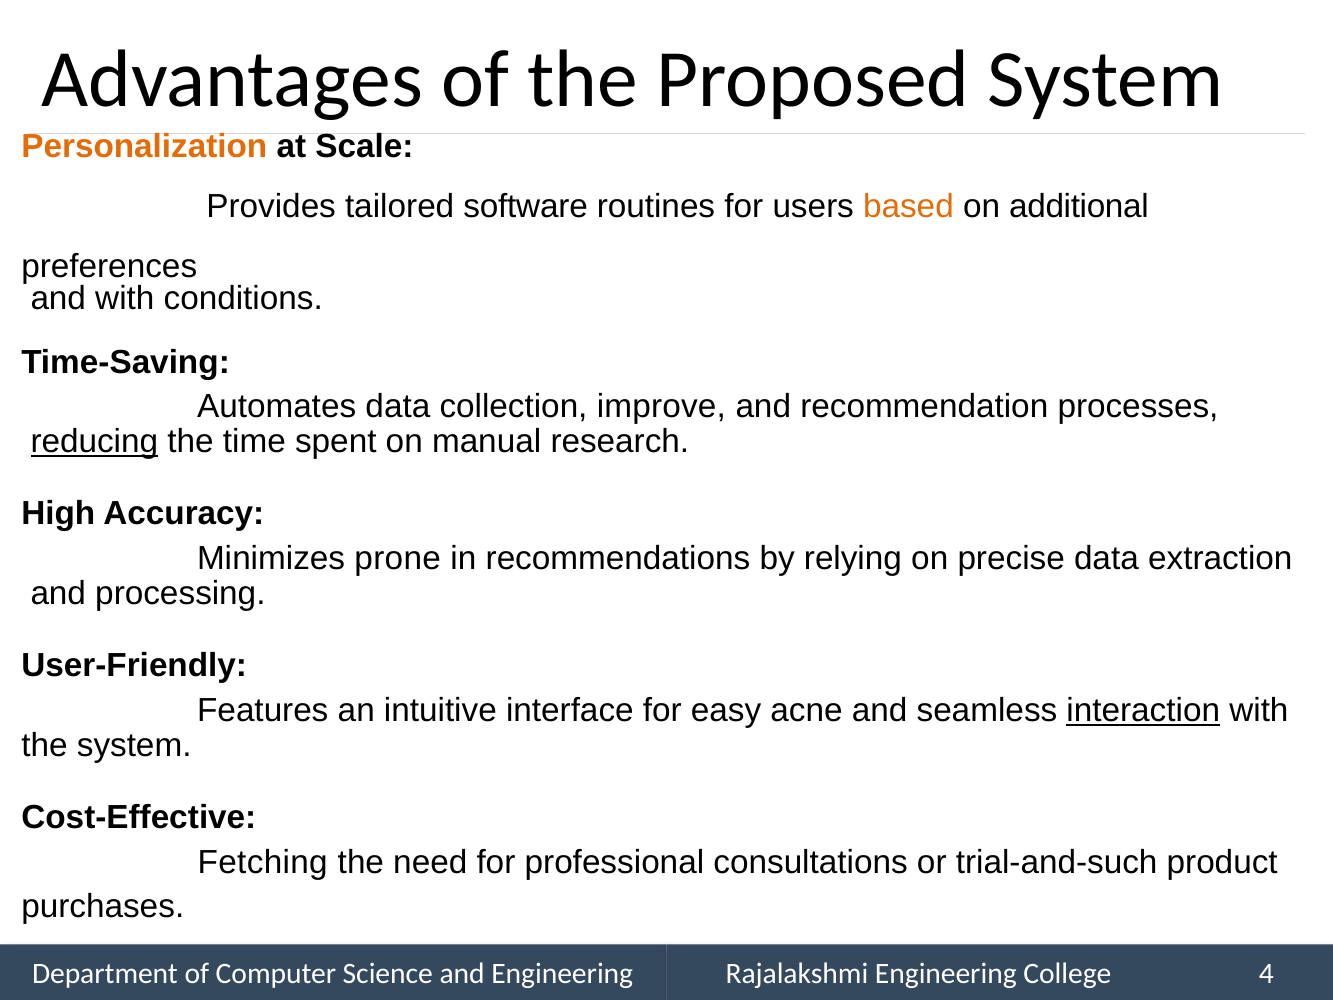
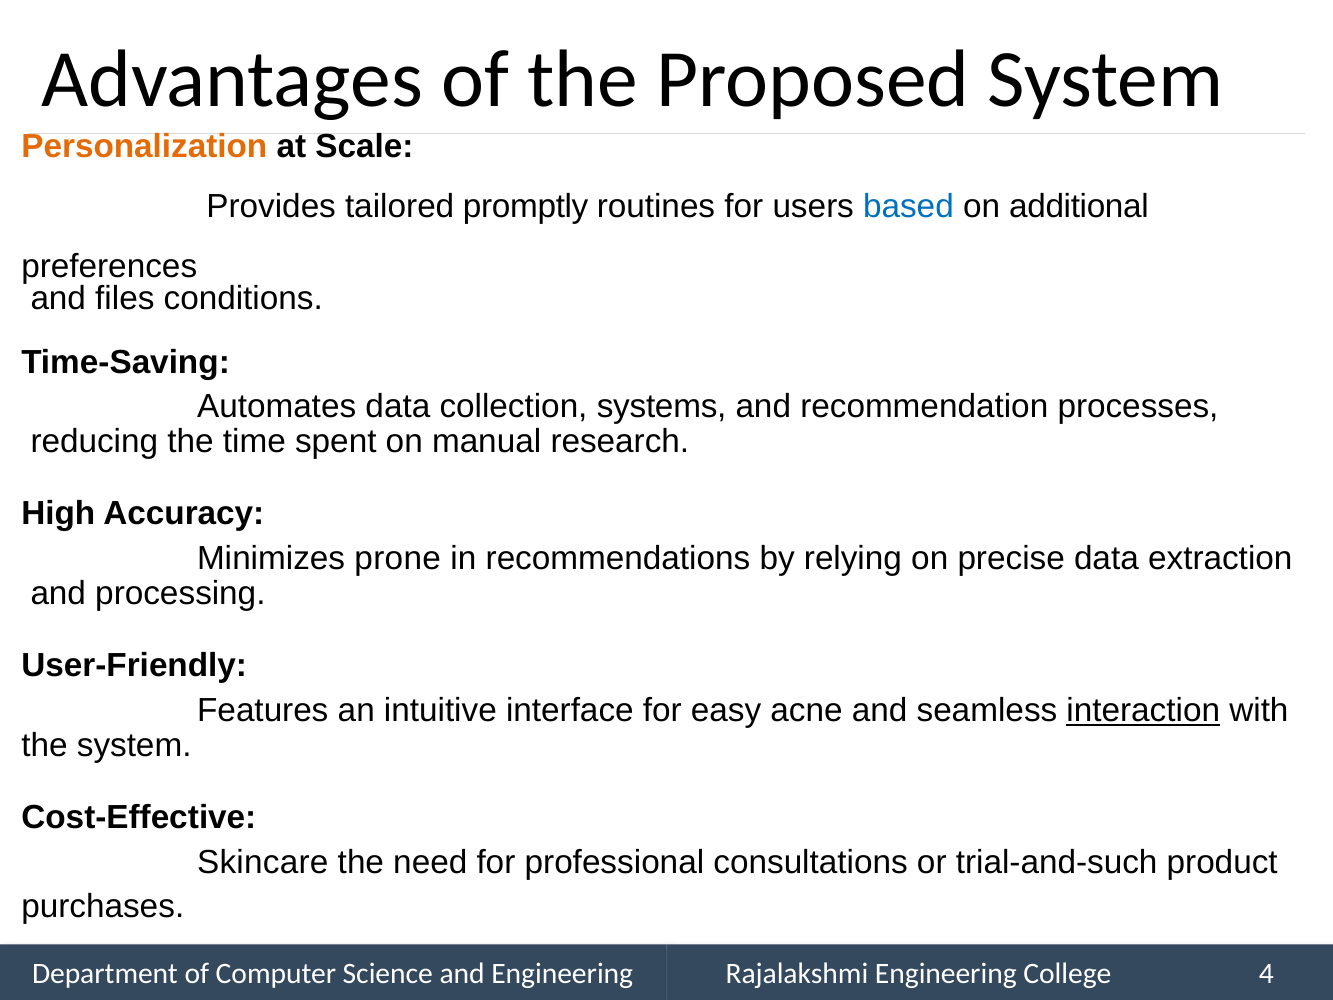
software: software -> promptly (526, 206)
based colour: orange -> blue (908, 206)
and with: with -> files (125, 298)
improve: improve -> systems (662, 406)
reducing underline: present -> none (94, 442)
Fetching: Fetching -> Skincare (263, 862)
